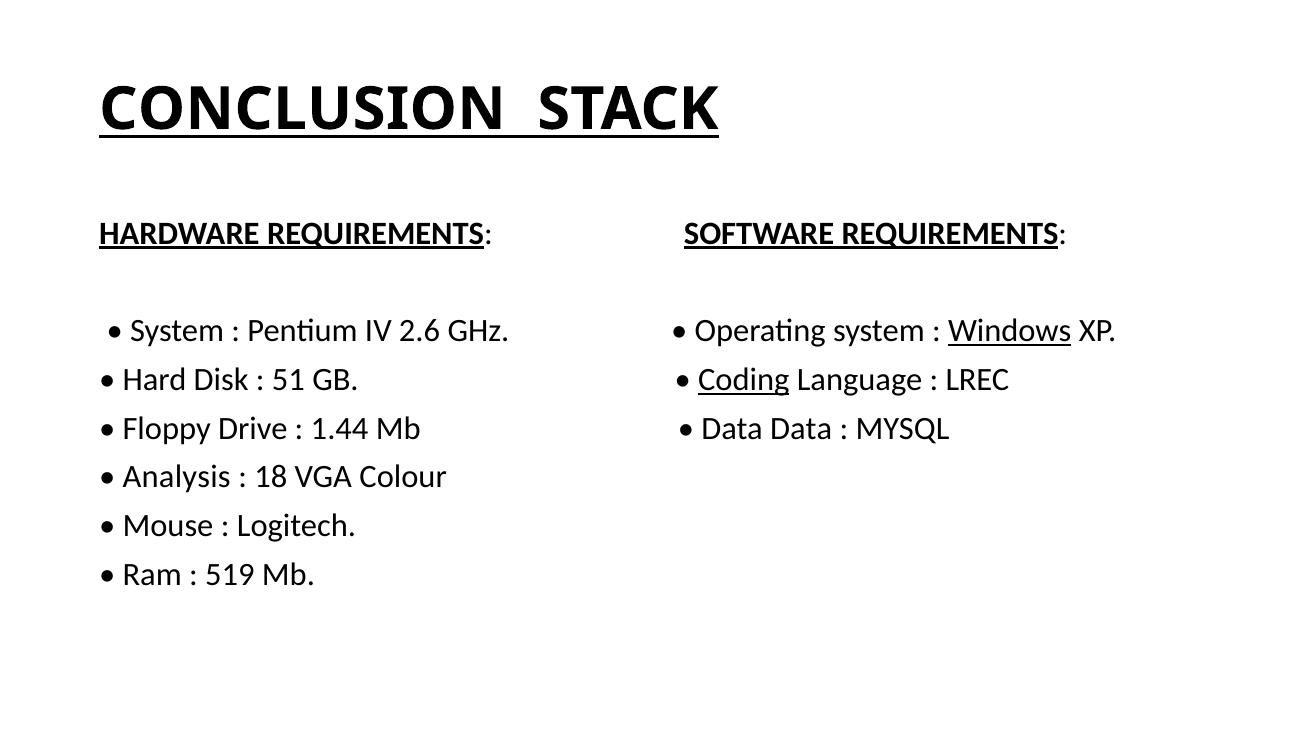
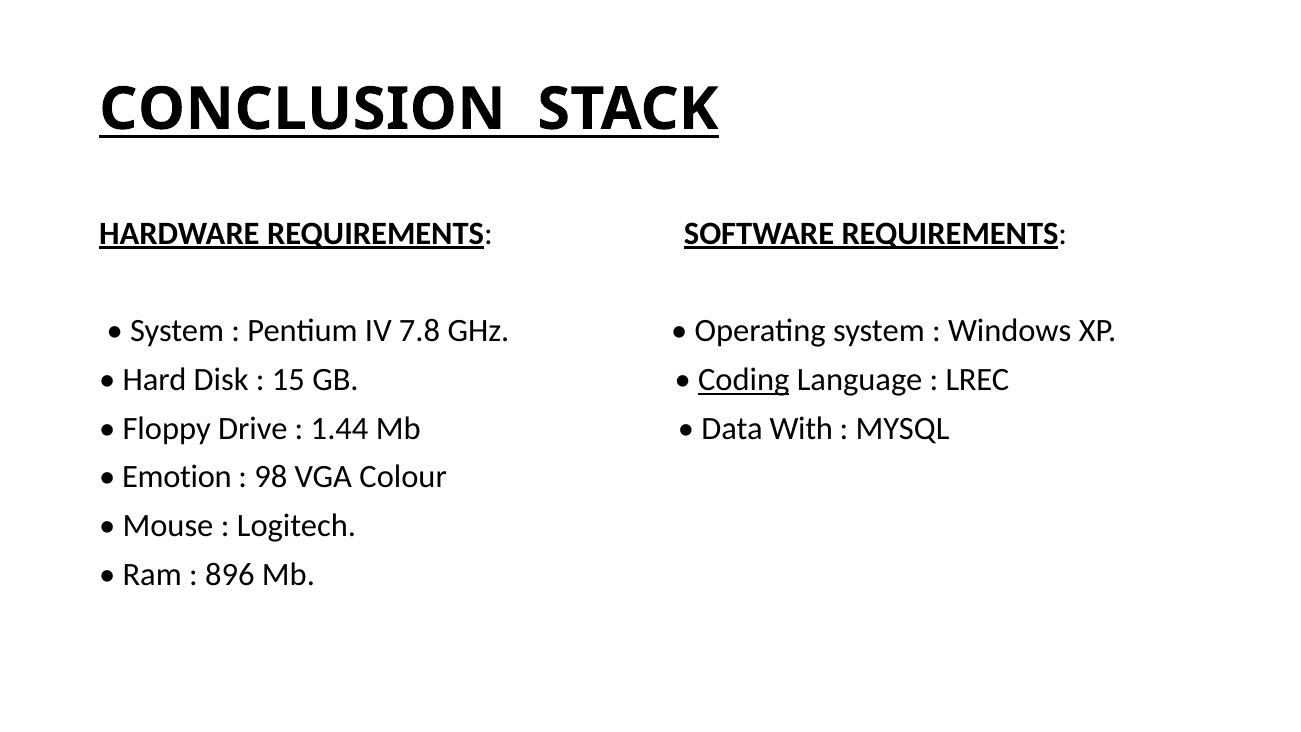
2.6: 2.6 -> 7.8 (420, 331)
Windows underline: present -> none (1010, 331)
51: 51 -> 15 (288, 380)
Data Data: Data -> With (801, 428)
Analysis: Analysis -> Emotion (177, 477)
18: 18 -> 98 (271, 477)
519: 519 -> 896 (230, 574)
